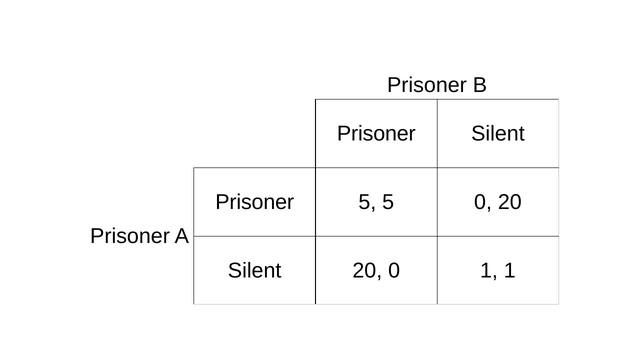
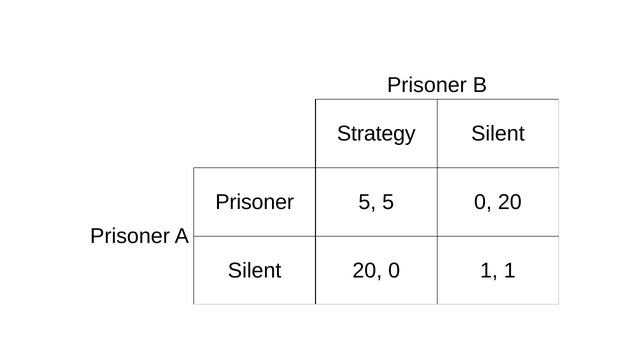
Prisoner: Prisoner -> Strategy (376, 134)
